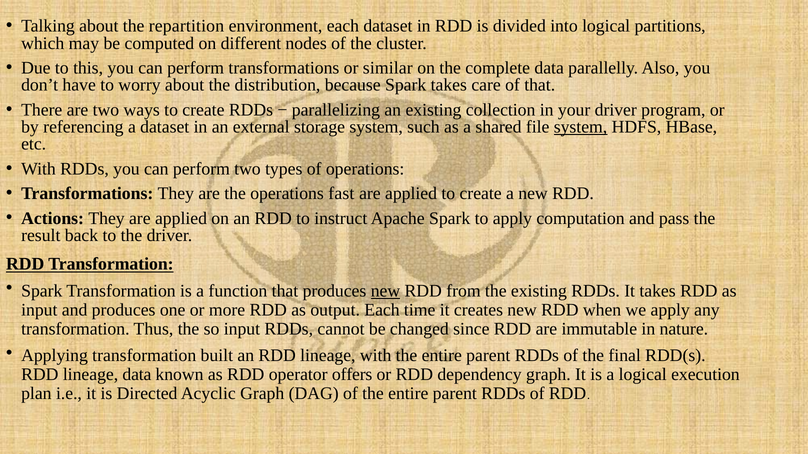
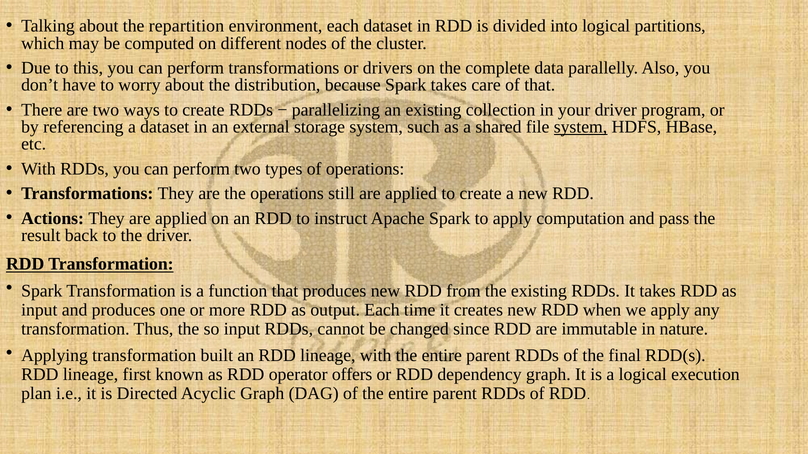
similar: similar -> drivers (388, 68)
fast: fast -> still (341, 194)
new underline: present -> none (385, 291)
lineage data: data -> first (137, 375)
